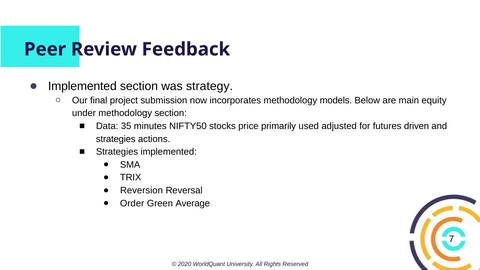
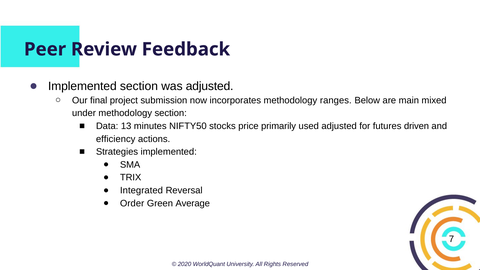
was strategy: strategy -> adjusted (210, 86)
models: models -> ranges (336, 100)
equity: equity -> mixed (434, 100)
35: 35 -> 13 (126, 126)
strategies: strategies -> efficiency (116, 139)
Reversion: Reversion -> Integrated (141, 190)
